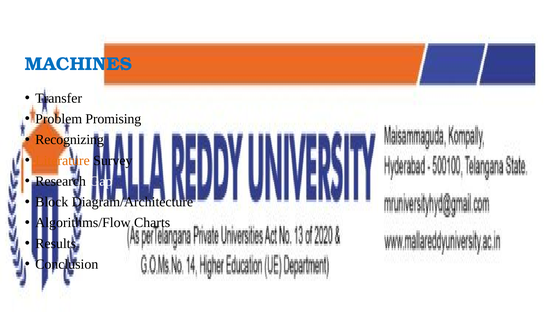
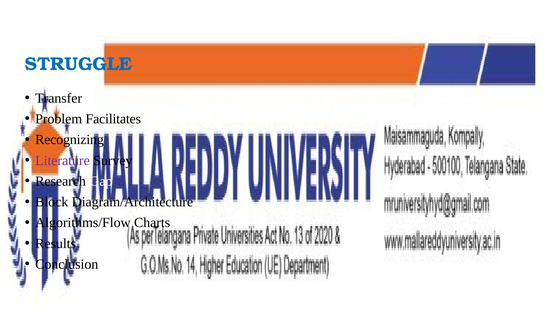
MACHINES: MACHINES -> STRUGGLE (79, 64)
Promising: Promising -> Facilitates (113, 119)
Literature colour: orange -> purple (62, 160)
